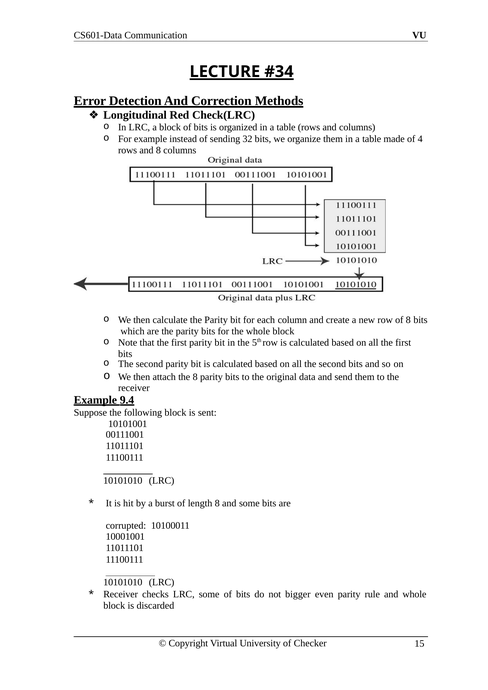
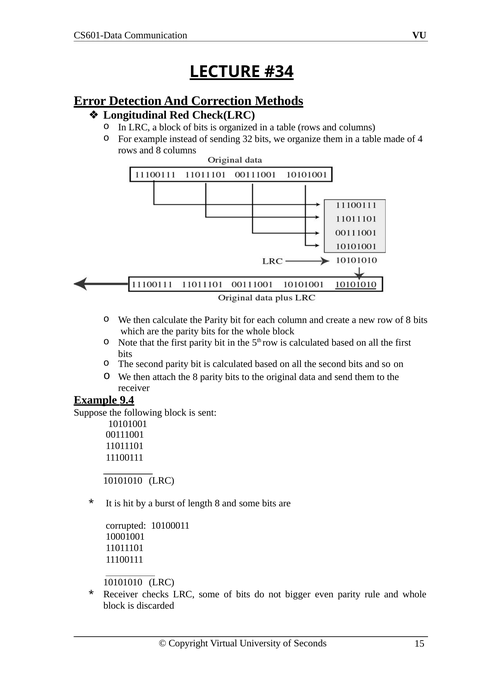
Checker: Checker -> Seconds (310, 644)
